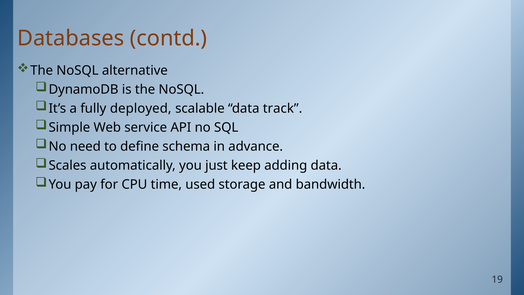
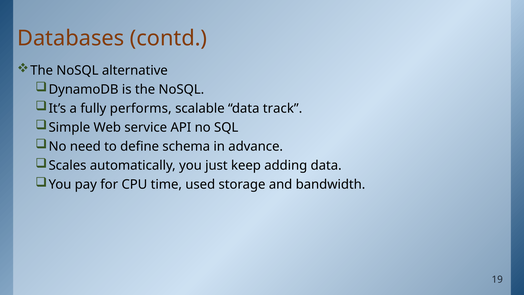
deployed: deployed -> performs (141, 108)
